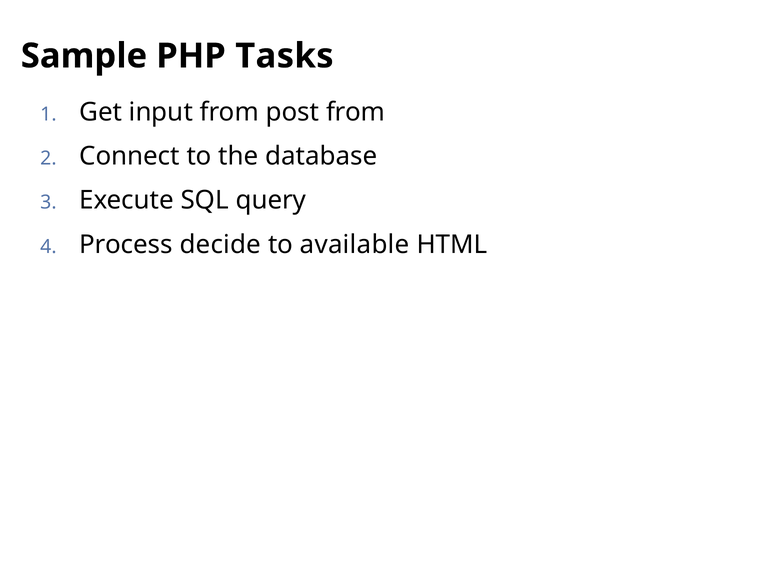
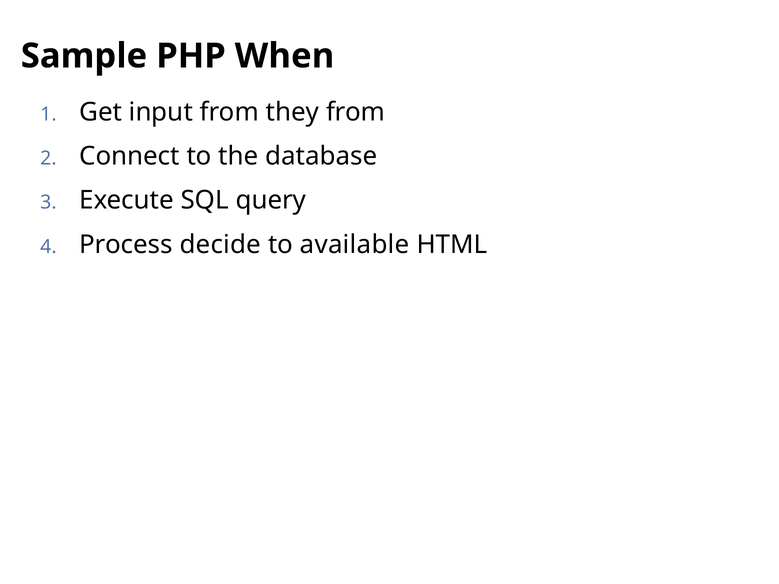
Tasks: Tasks -> When (285, 56)
post: post -> they (292, 112)
